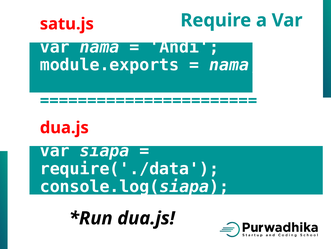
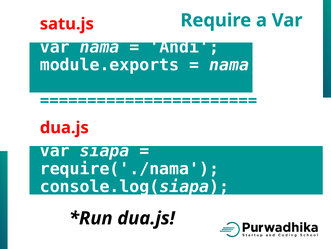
require('./data: require('./data -> require('./nama (129, 168)
